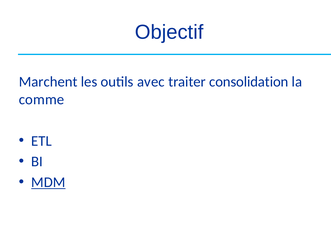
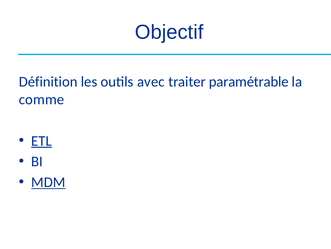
Marchent: Marchent -> Définition (48, 82)
consolidation: consolidation -> paramétrable (249, 82)
ETL underline: none -> present (42, 140)
